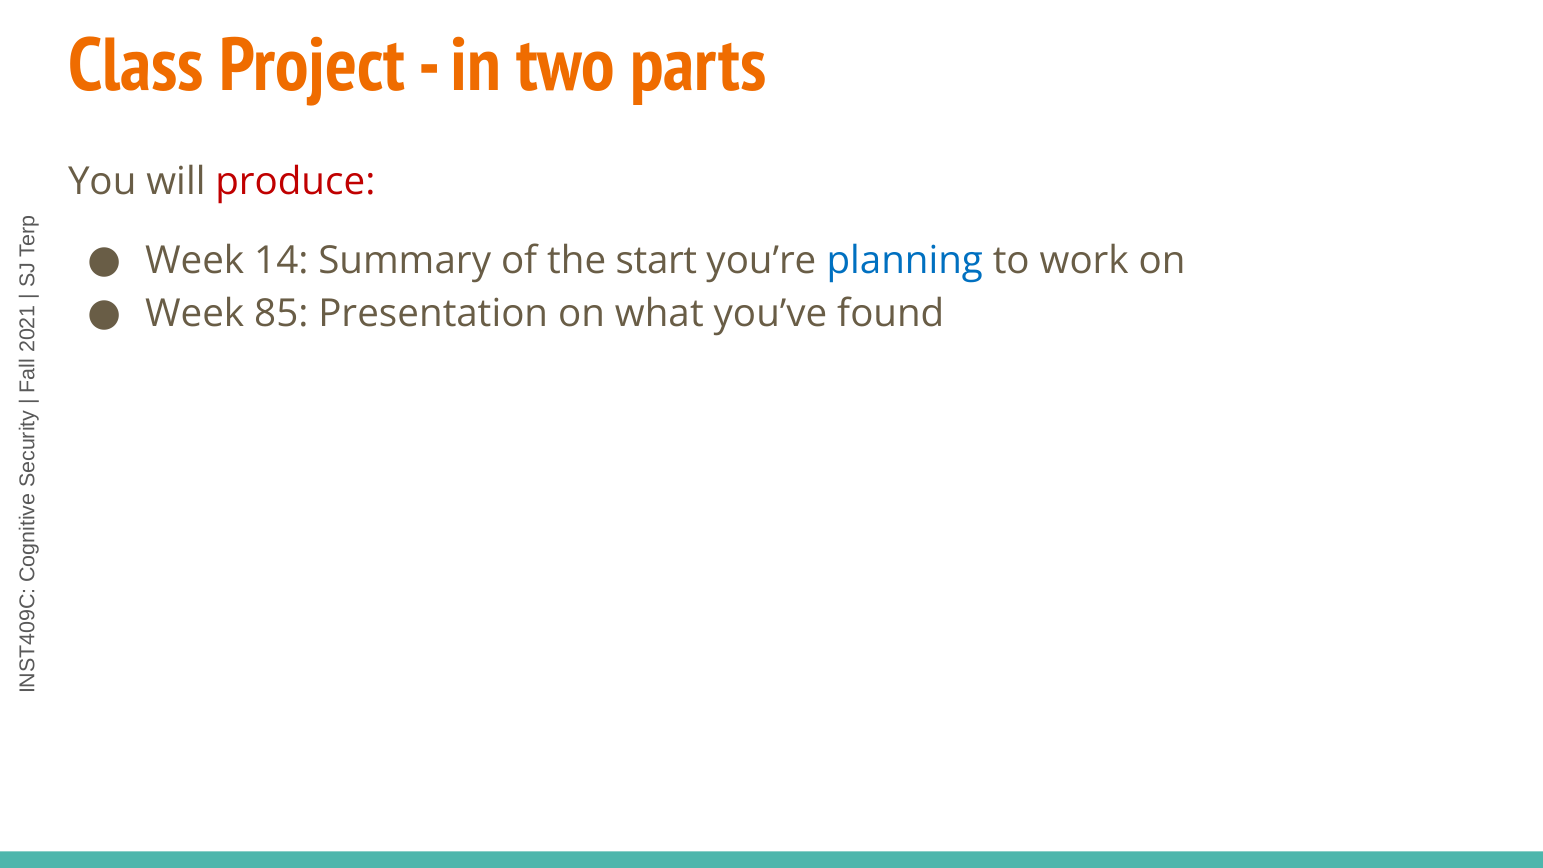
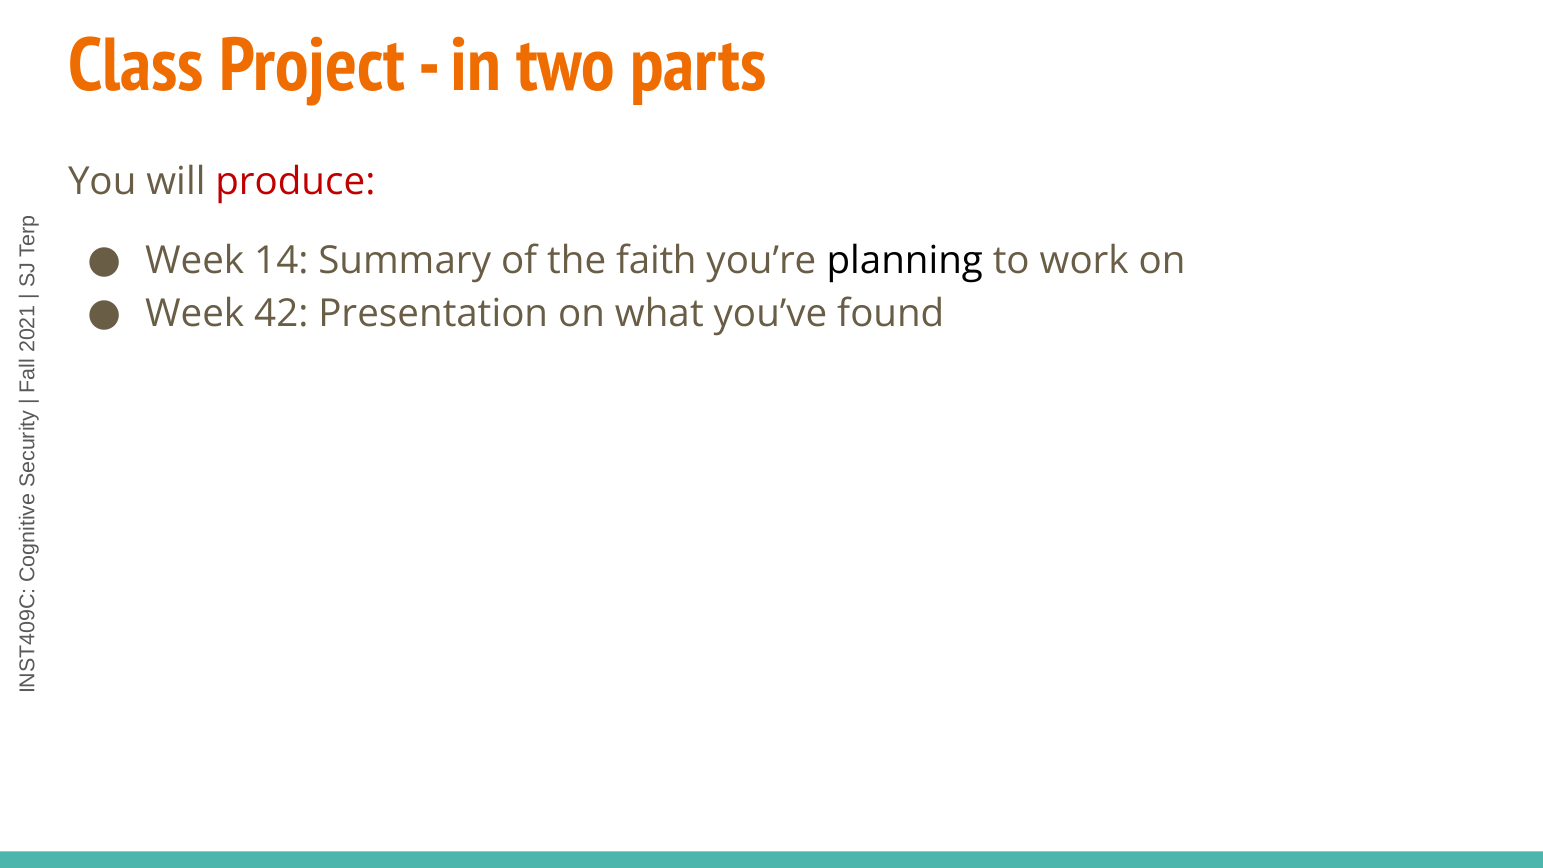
start: start -> faith (656, 260)
planning colour: blue -> black (905, 260)
85: 85 -> 42 (281, 314)
